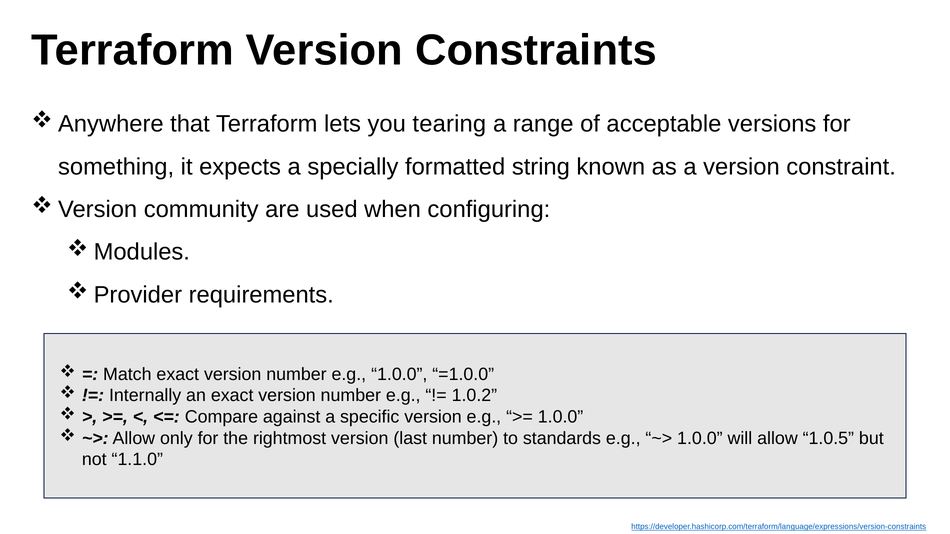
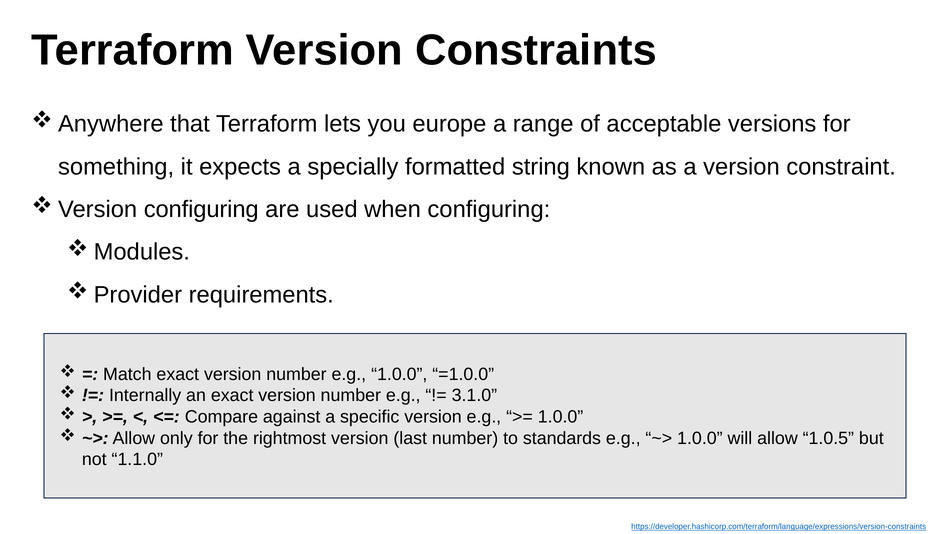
tearing: tearing -> europe (449, 124)
community: community -> configuring (201, 210)
1.0.2: 1.0.2 -> 3.1.0 (474, 396)
